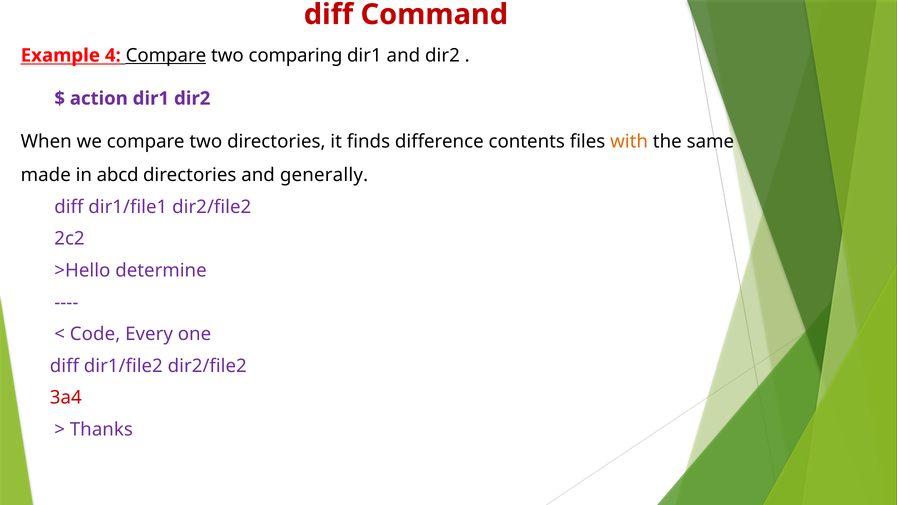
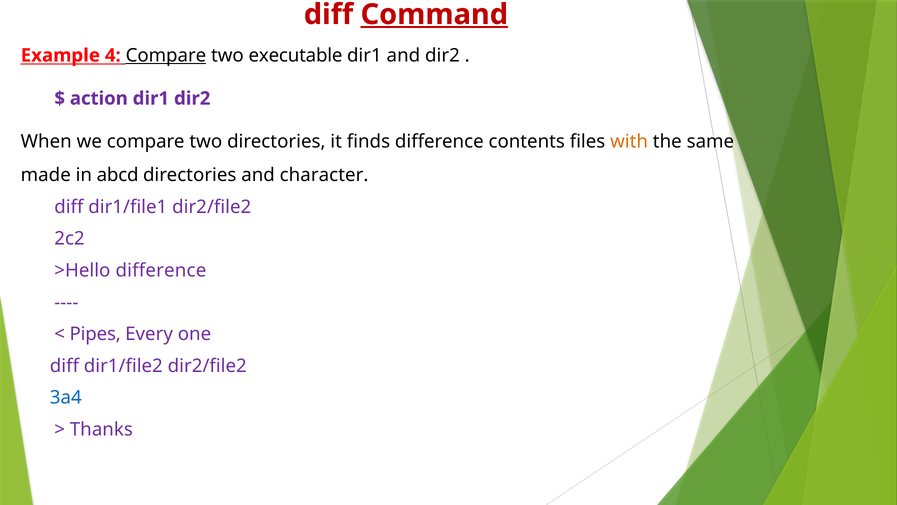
Command underline: none -> present (434, 14)
comparing: comparing -> executable (296, 55)
generally: generally -> character (324, 175)
>Hello determine: determine -> difference (161, 270)
Code: Code -> Pipes (95, 334)
3a4 colour: red -> blue (66, 397)
